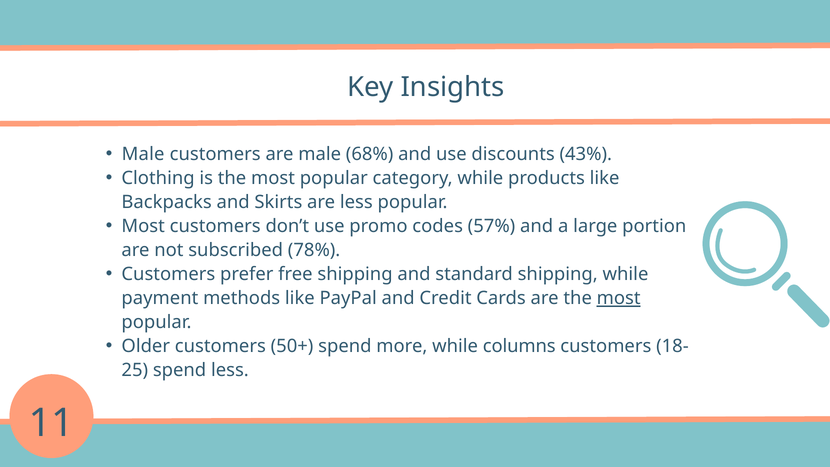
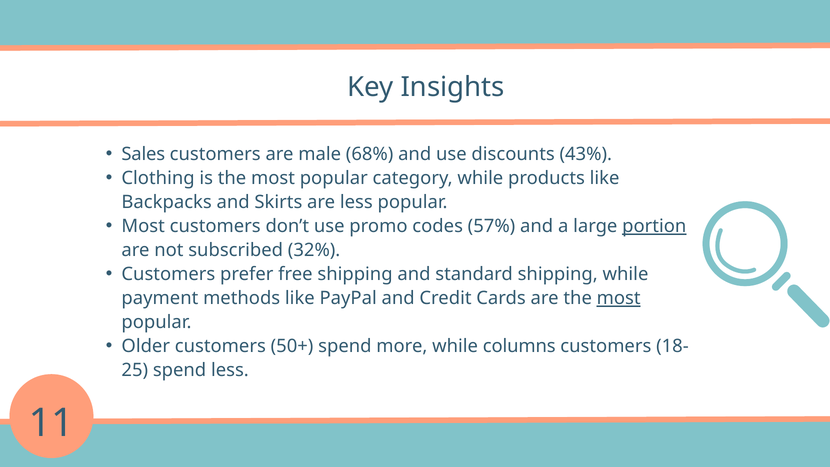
Male: Male -> Sales (143, 154)
portion underline: none -> present (654, 226)
78%: 78% -> 32% (314, 250)
